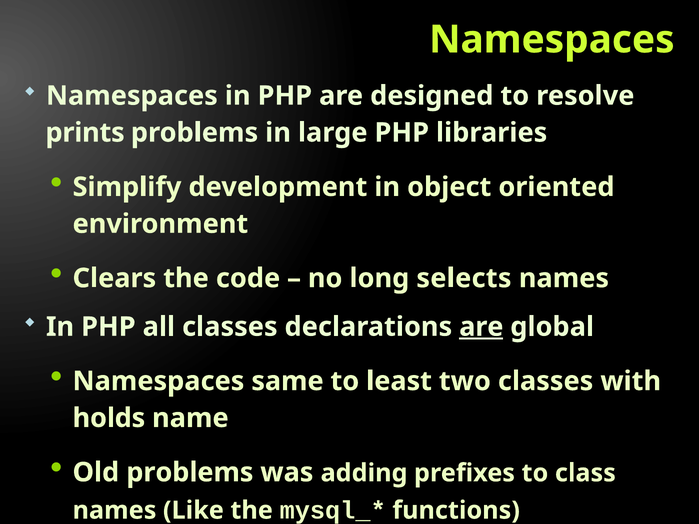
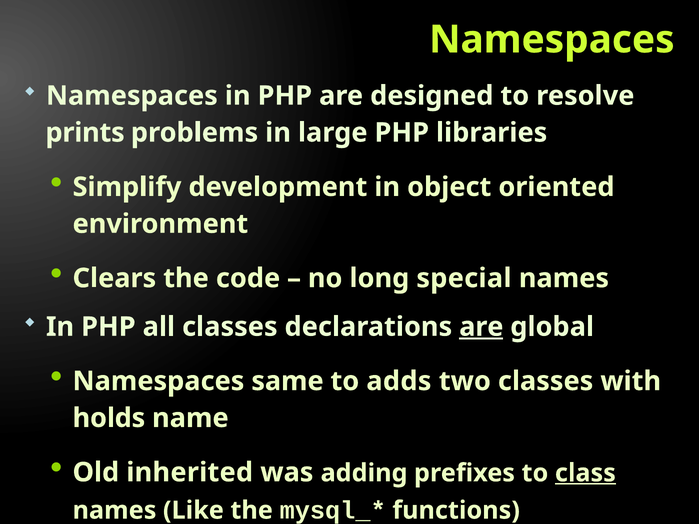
selects: selects -> special (464, 278)
least: least -> adds (399, 381)
Old problems: problems -> inherited (190, 473)
class underline: none -> present (585, 473)
